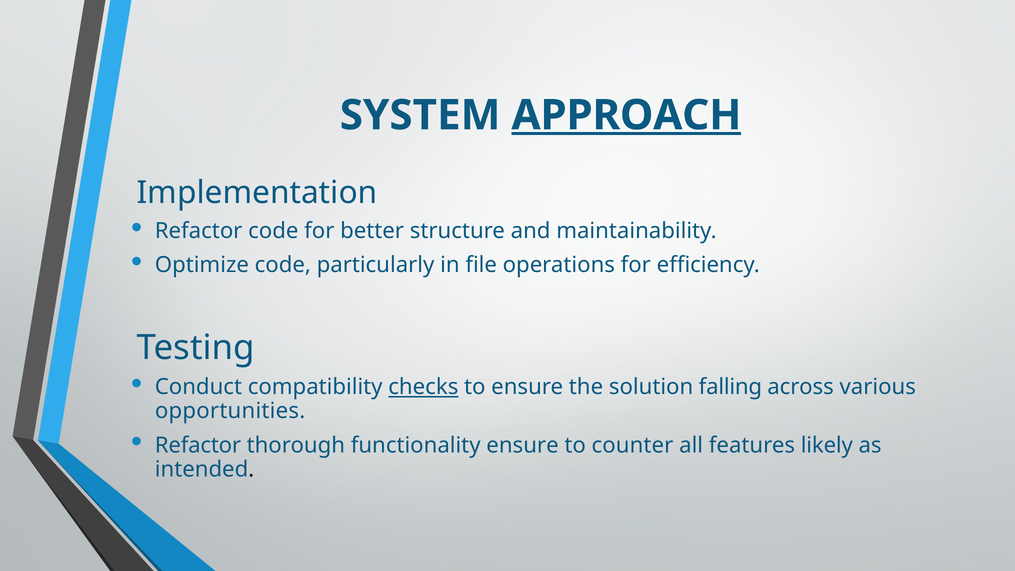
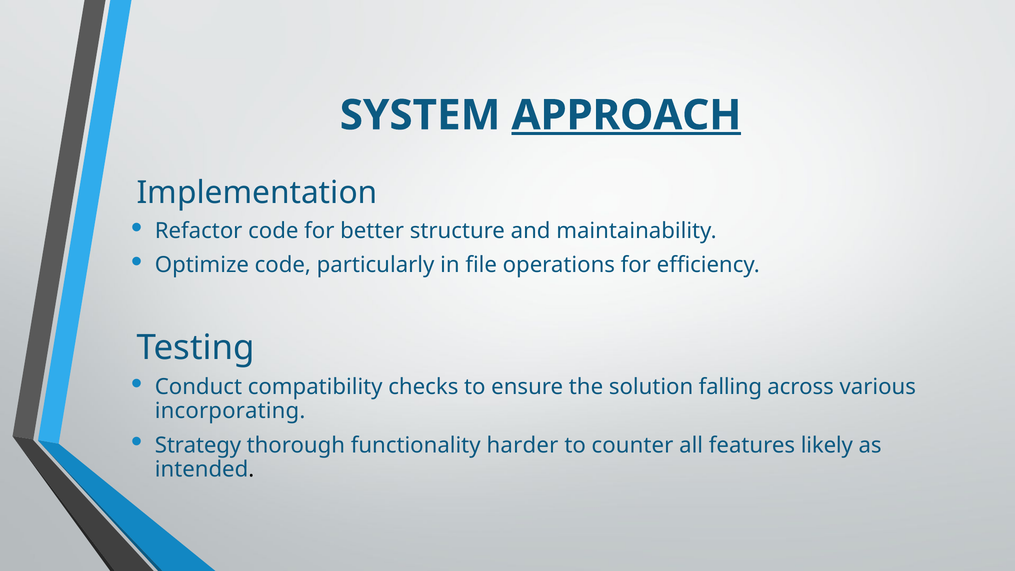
checks underline: present -> none (423, 387)
opportunities: opportunities -> incorporating (230, 411)
Refactor: Refactor -> Strategy (198, 445)
functionality ensure: ensure -> harder (522, 445)
